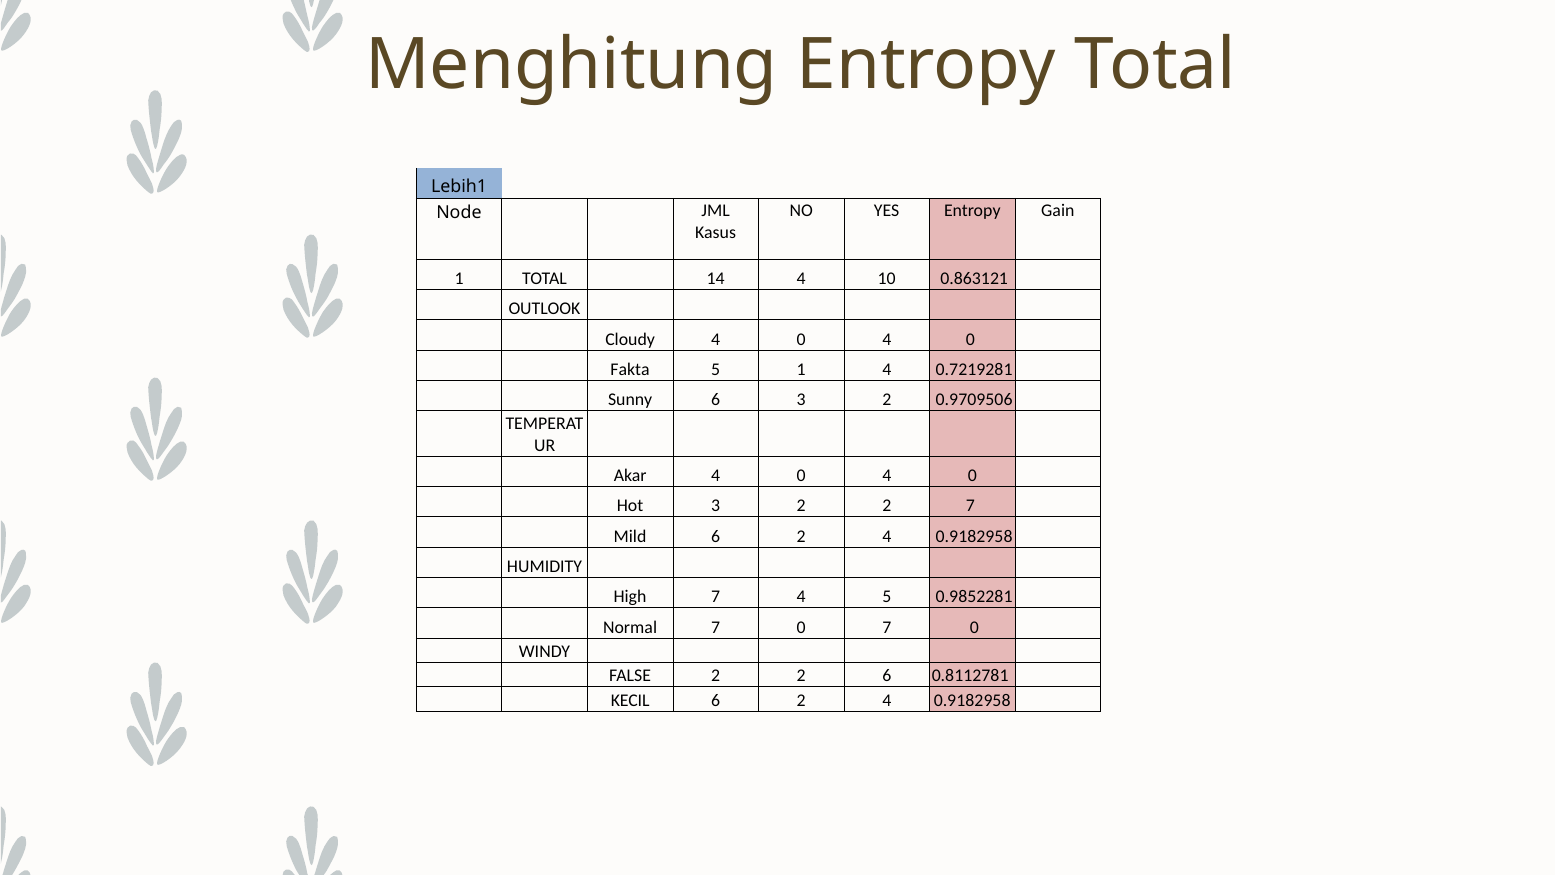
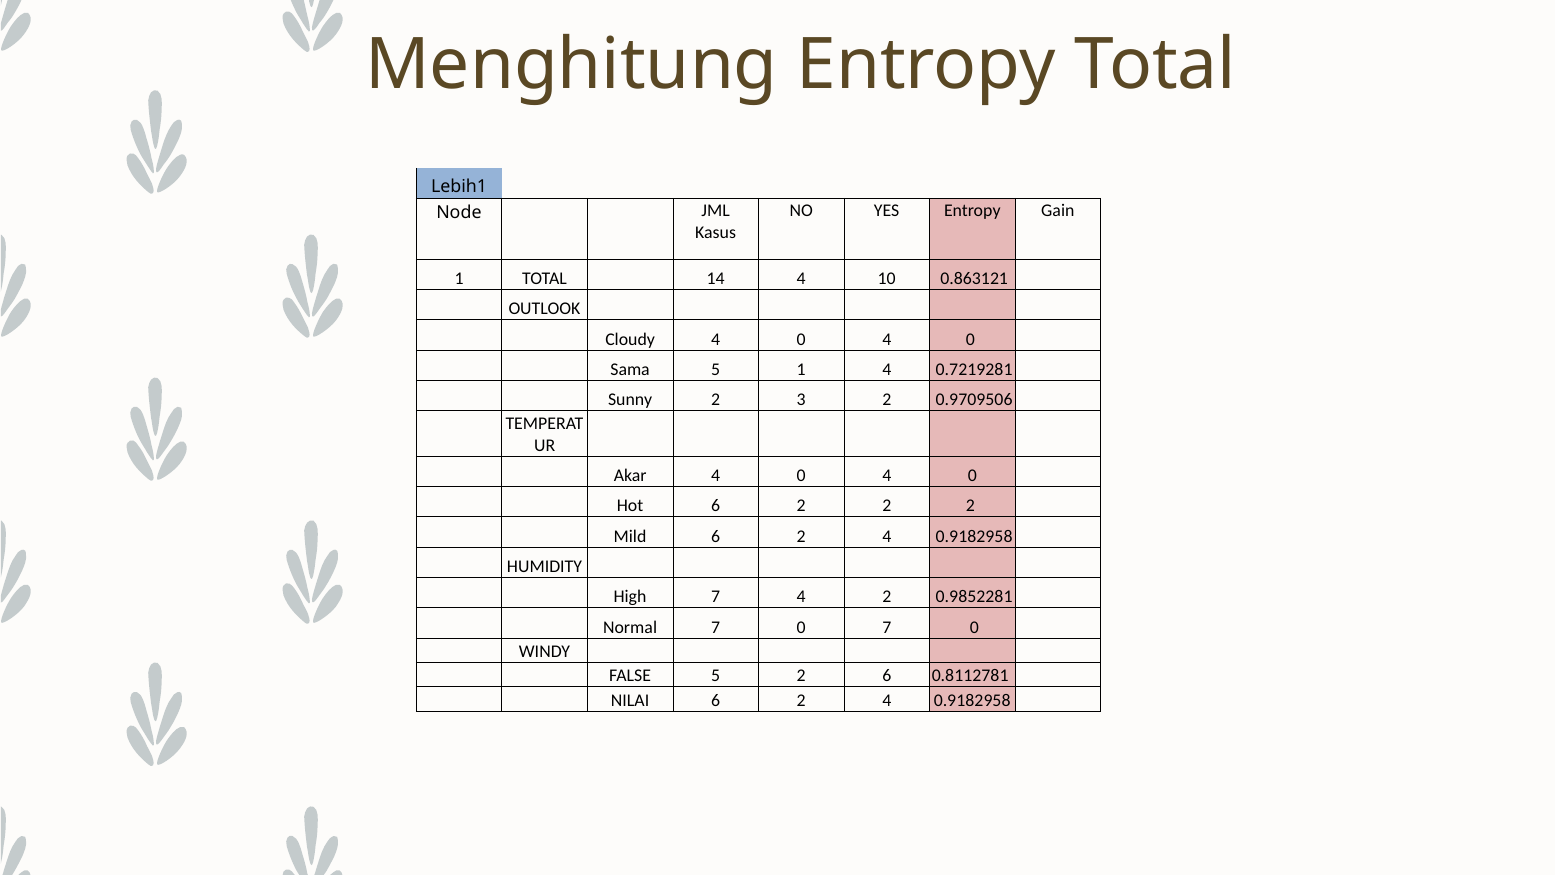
Fakta: Fakta -> Sama (630, 369)
Sunny 6: 6 -> 2 (716, 400)
Hot 3: 3 -> 6 (716, 506)
2 2 7: 7 -> 2 (970, 506)
4 5: 5 -> 2 (887, 597)
FALSE 2: 2 -> 5 (716, 676)
KECIL: KECIL -> NILAI (630, 700)
